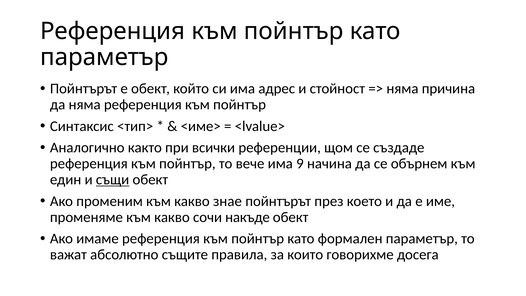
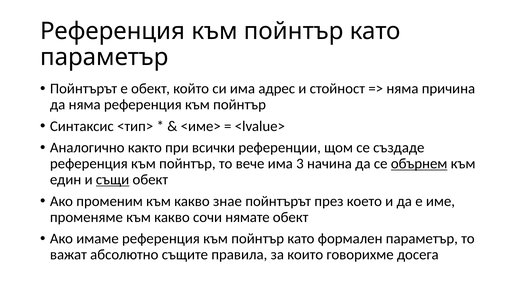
9: 9 -> 3 (300, 164)
обърнем underline: none -> present (419, 164)
накъде: накъде -> нямате (248, 217)
